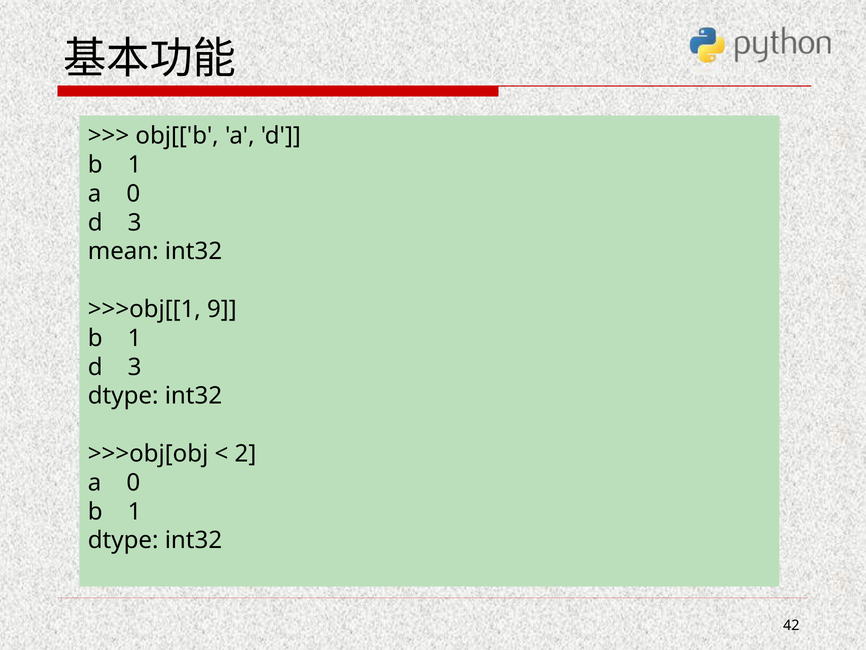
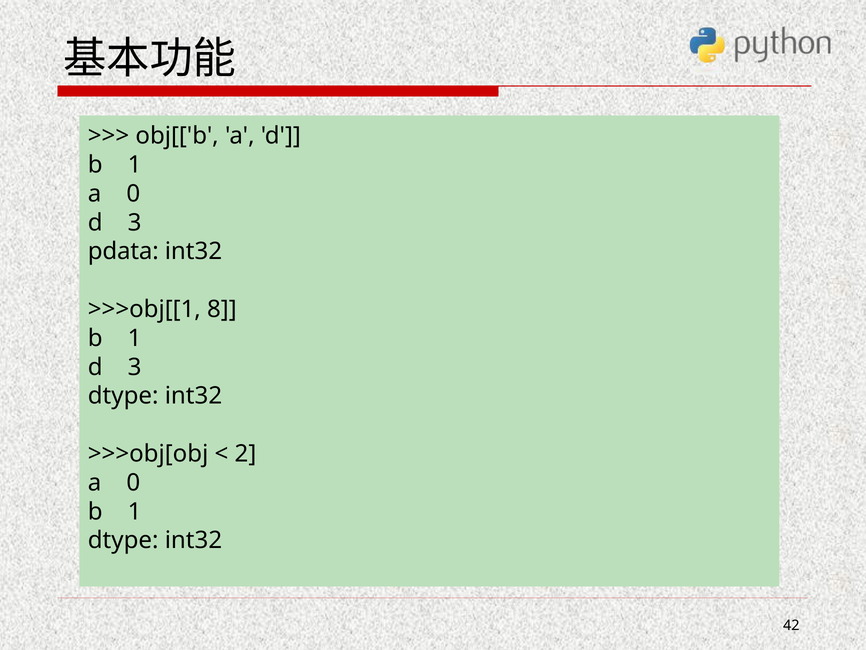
mean: mean -> pdata (123, 251)
9: 9 -> 8 (222, 309)
